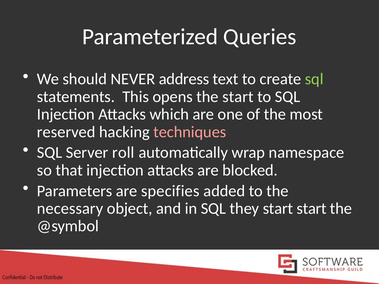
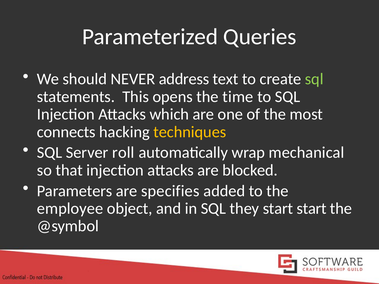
the start: start -> time (238, 97)
reserved: reserved -> connects (66, 132)
techniques colour: pink -> yellow (190, 132)
namespace: namespace -> mechanical (307, 153)
necessary: necessary -> employee (70, 209)
